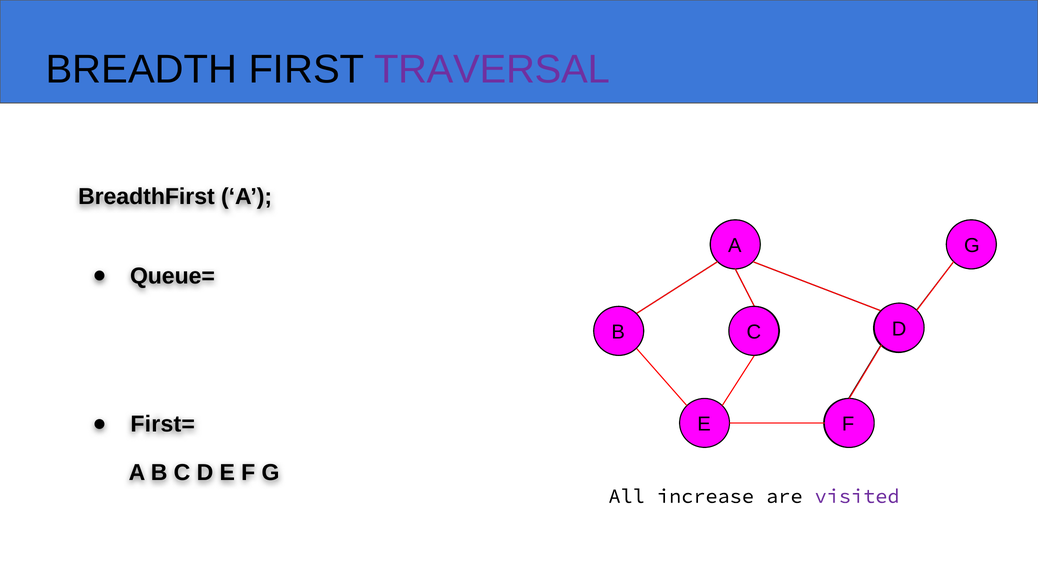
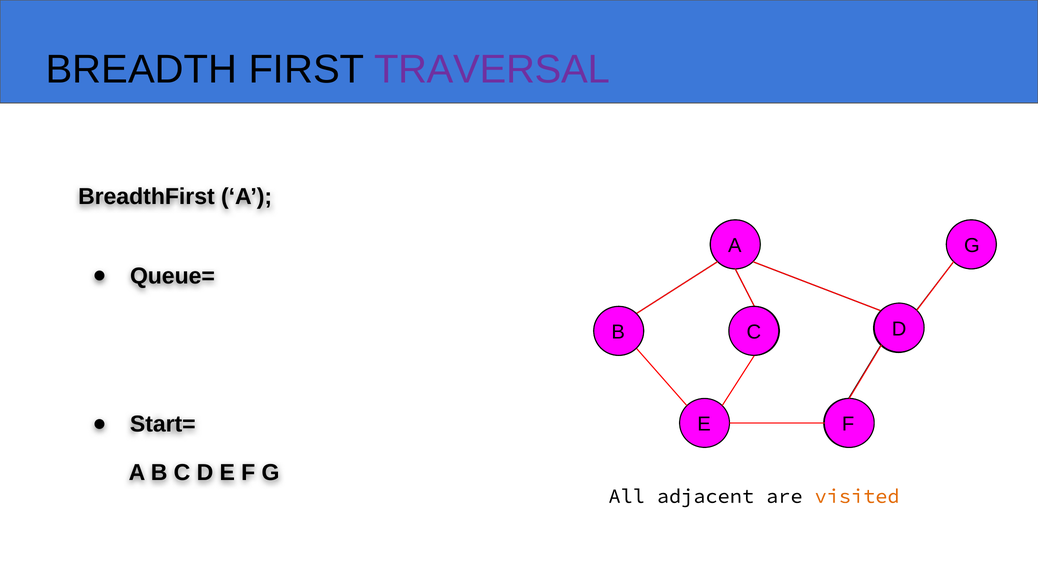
First=: First= -> Start= (163, 424)
increase: increase -> adjacent (705, 496)
visited colour: purple -> orange (857, 496)
